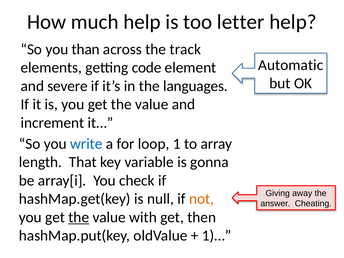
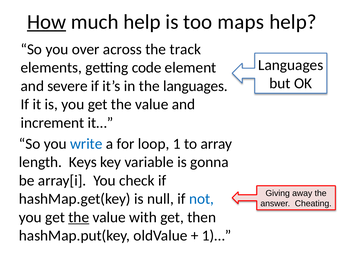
How underline: none -> present (47, 22)
letter: letter -> maps (241, 22)
than: than -> over (86, 49)
Automatic: Automatic -> Languages (291, 65)
That: That -> Keys (83, 162)
not colour: orange -> blue (202, 199)
